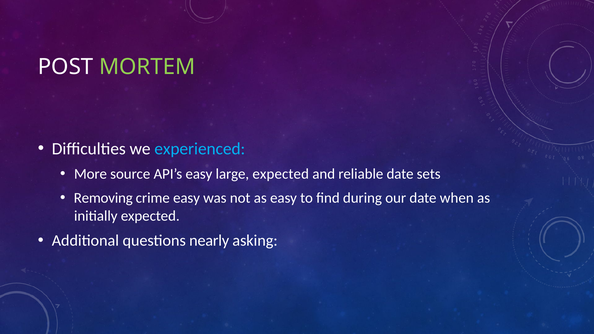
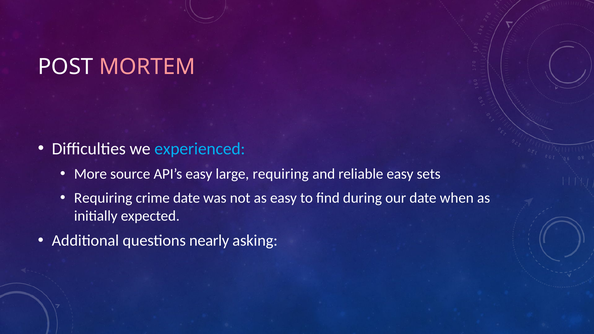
MORTEM colour: light green -> pink (147, 67)
large expected: expected -> requiring (281, 174)
reliable date: date -> easy (400, 174)
Removing: Removing -> Requiring (103, 198)
crime easy: easy -> date (187, 198)
